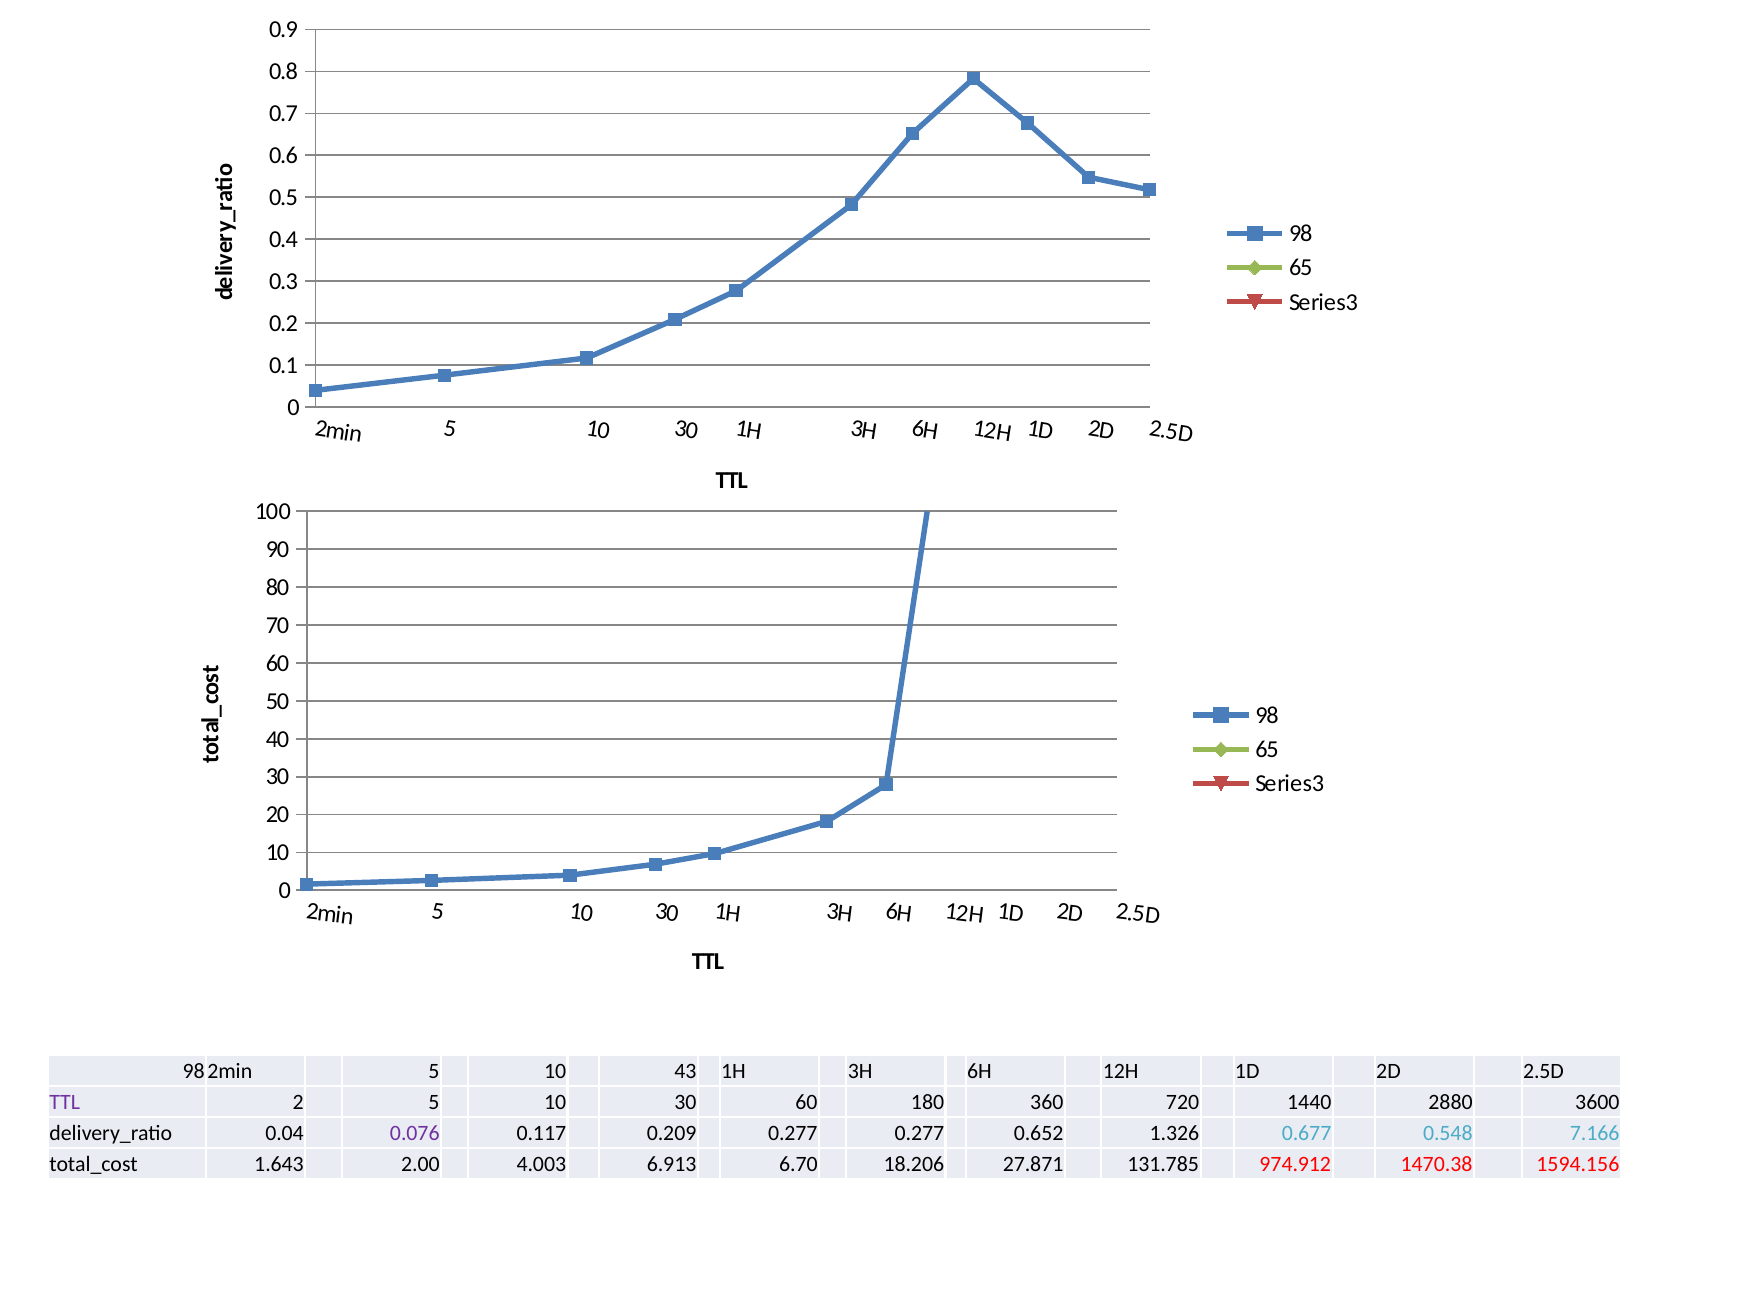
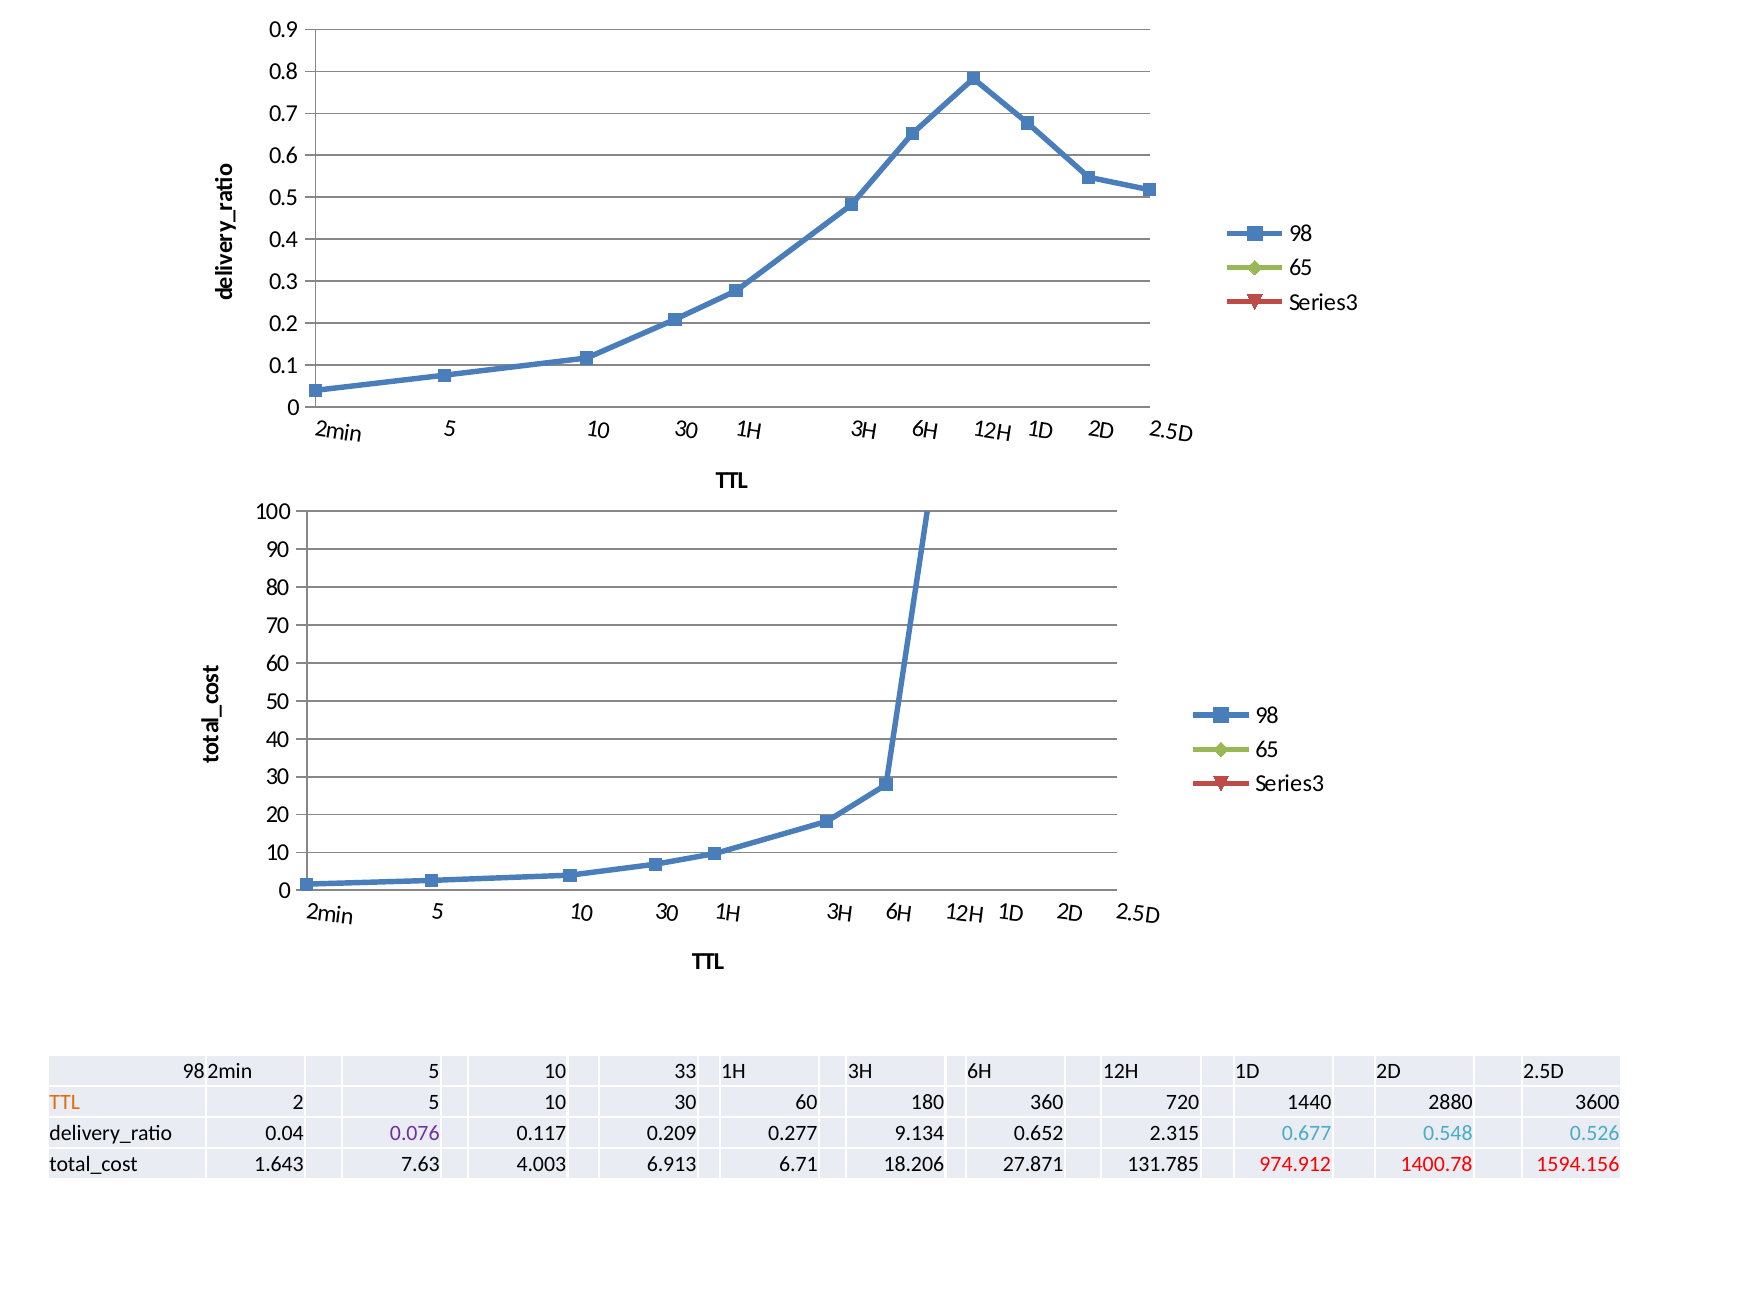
43: 43 -> 33 (685, 1071)
TTL colour: purple -> orange (65, 1102)
0.277 0.277: 0.277 -> 9.134 (919, 1134)
1.326: 1.326 -> 2.315 (1174, 1134)
7.166: 7.166 -> 0.526 (1595, 1134)
2.00: 2.00 -> 7.63 (420, 1165)
6.70: 6.70 -> 6.71 (798, 1165)
1470.38: 1470.38 -> 1400.78 (1437, 1165)
